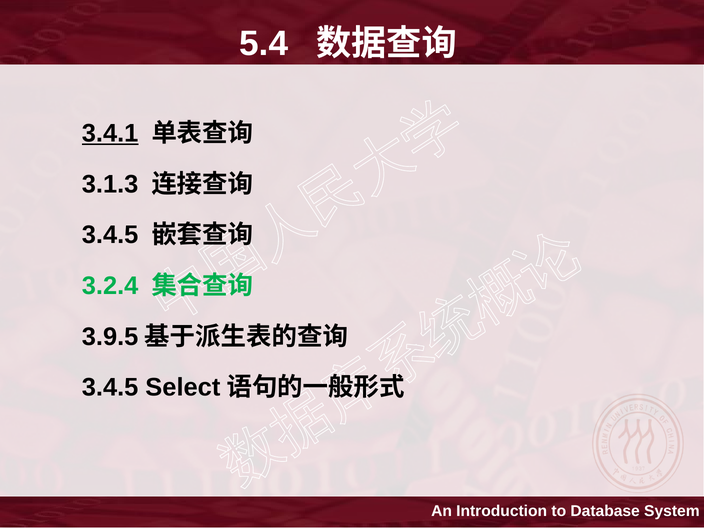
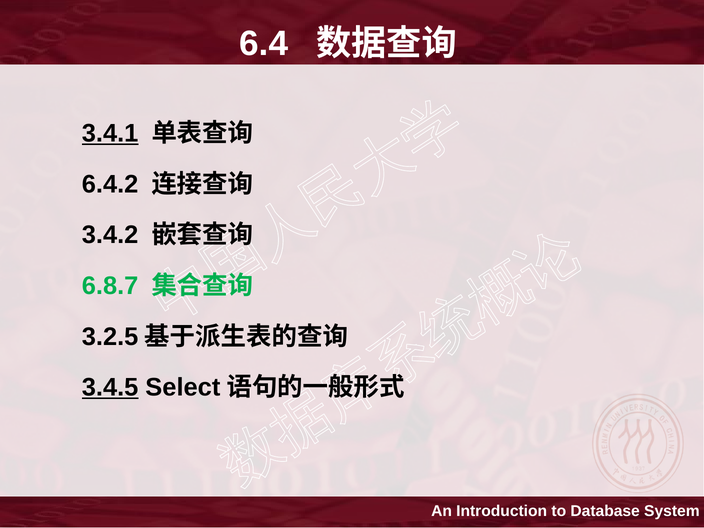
5.4: 5.4 -> 6.4 (264, 43)
3.1.3: 3.1.3 -> 6.4.2 (110, 184)
3.4.5: 3.4.5 -> 3.4.2 (110, 235)
3.2.4: 3.2.4 -> 6.8.7 (110, 286)
3.9.5: 3.9.5 -> 3.2.5 (110, 337)
3.4.5 underline: none -> present (110, 387)
